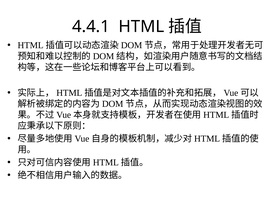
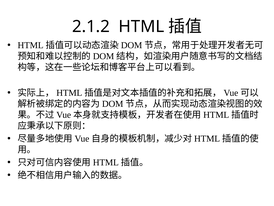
4.4.1: 4.4.1 -> 2.1.2 (91, 27)
